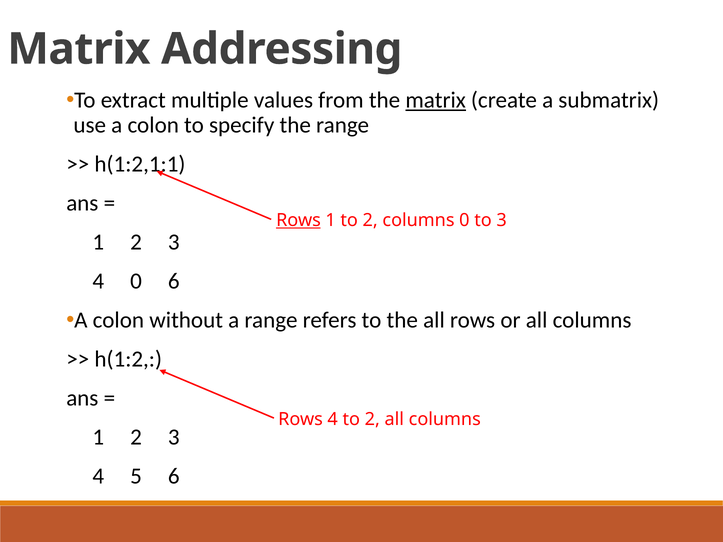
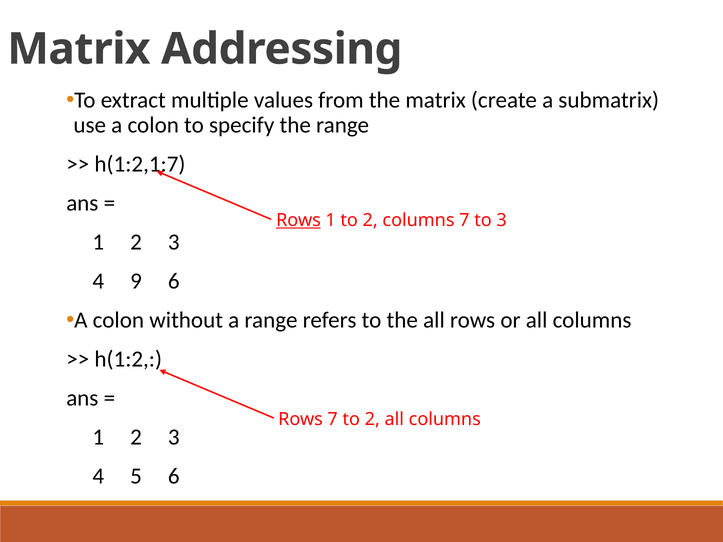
matrix underline: present -> none (436, 100)
h(1:2,1:1: h(1:2,1:1 -> h(1:2,1:7 (140, 164)
columns 0: 0 -> 7 (464, 220)
4 0: 0 -> 9 (136, 281)
Rows 4: 4 -> 7 (333, 419)
